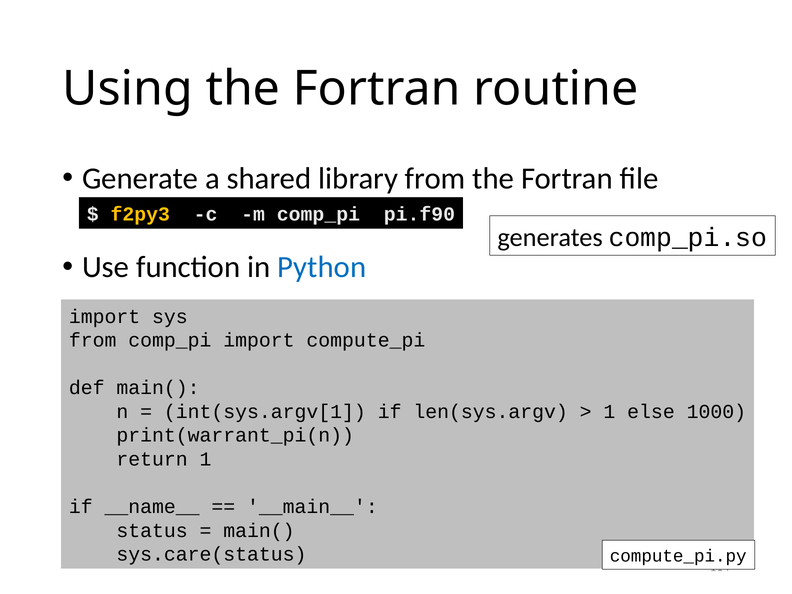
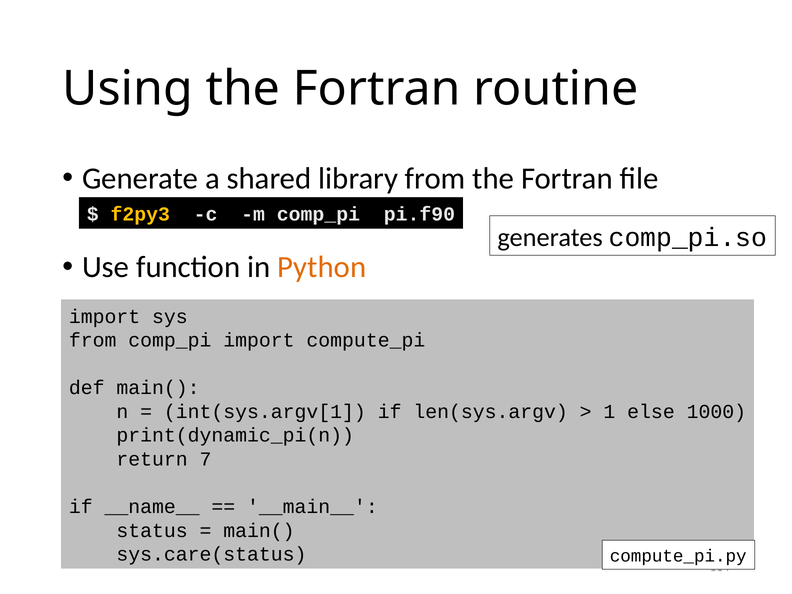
Python colour: blue -> orange (322, 267)
print(warrant_pi(n: print(warrant_pi(n -> print(dynamic_pi(n (235, 435)
return 1: 1 -> 7 (205, 459)
